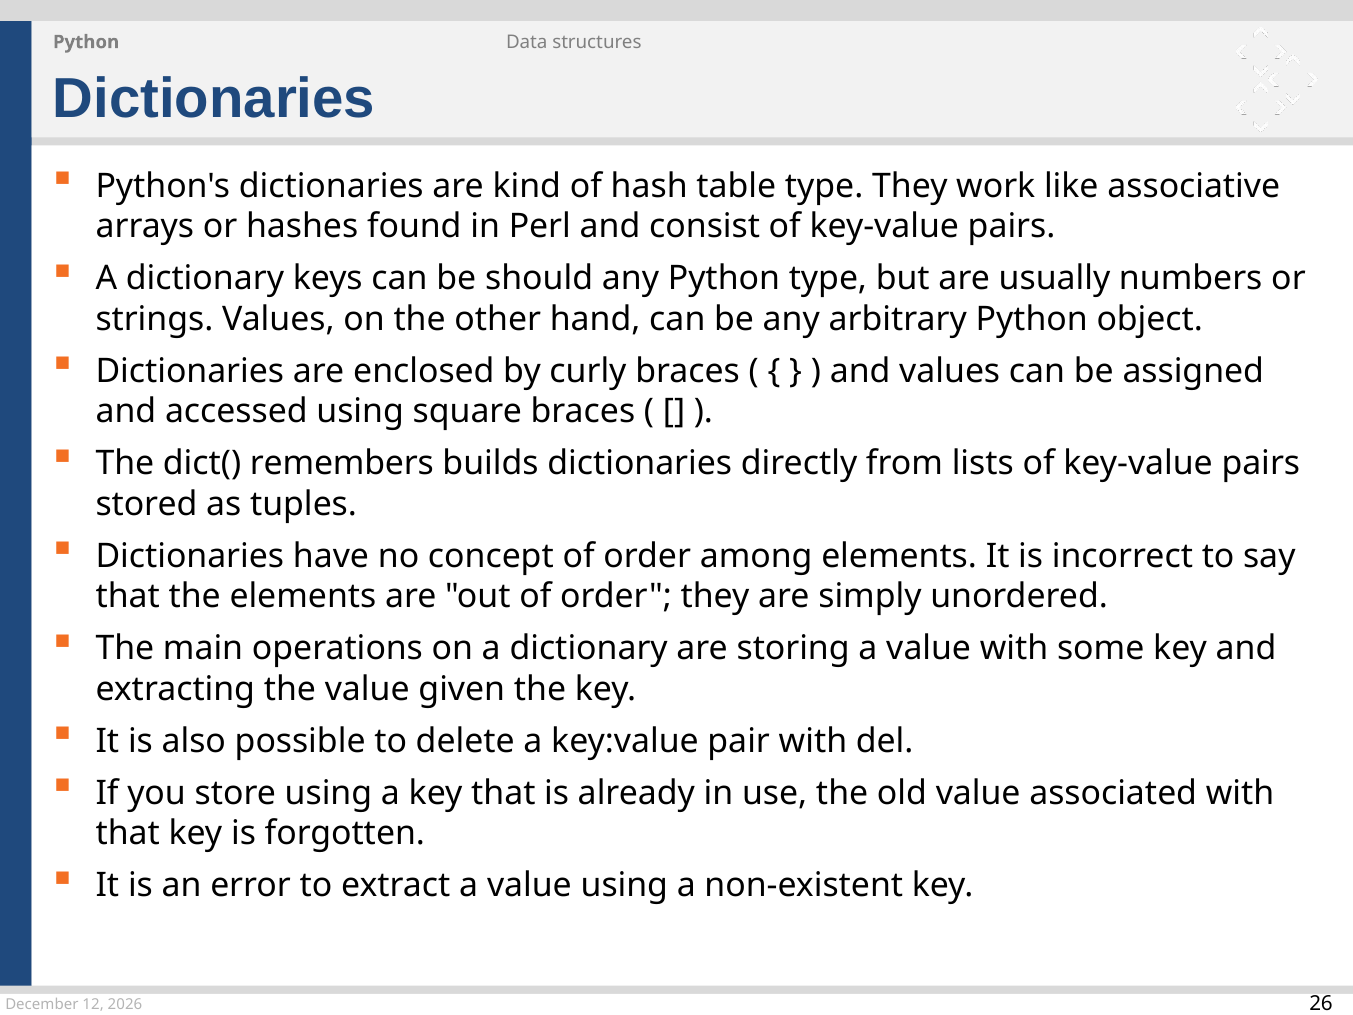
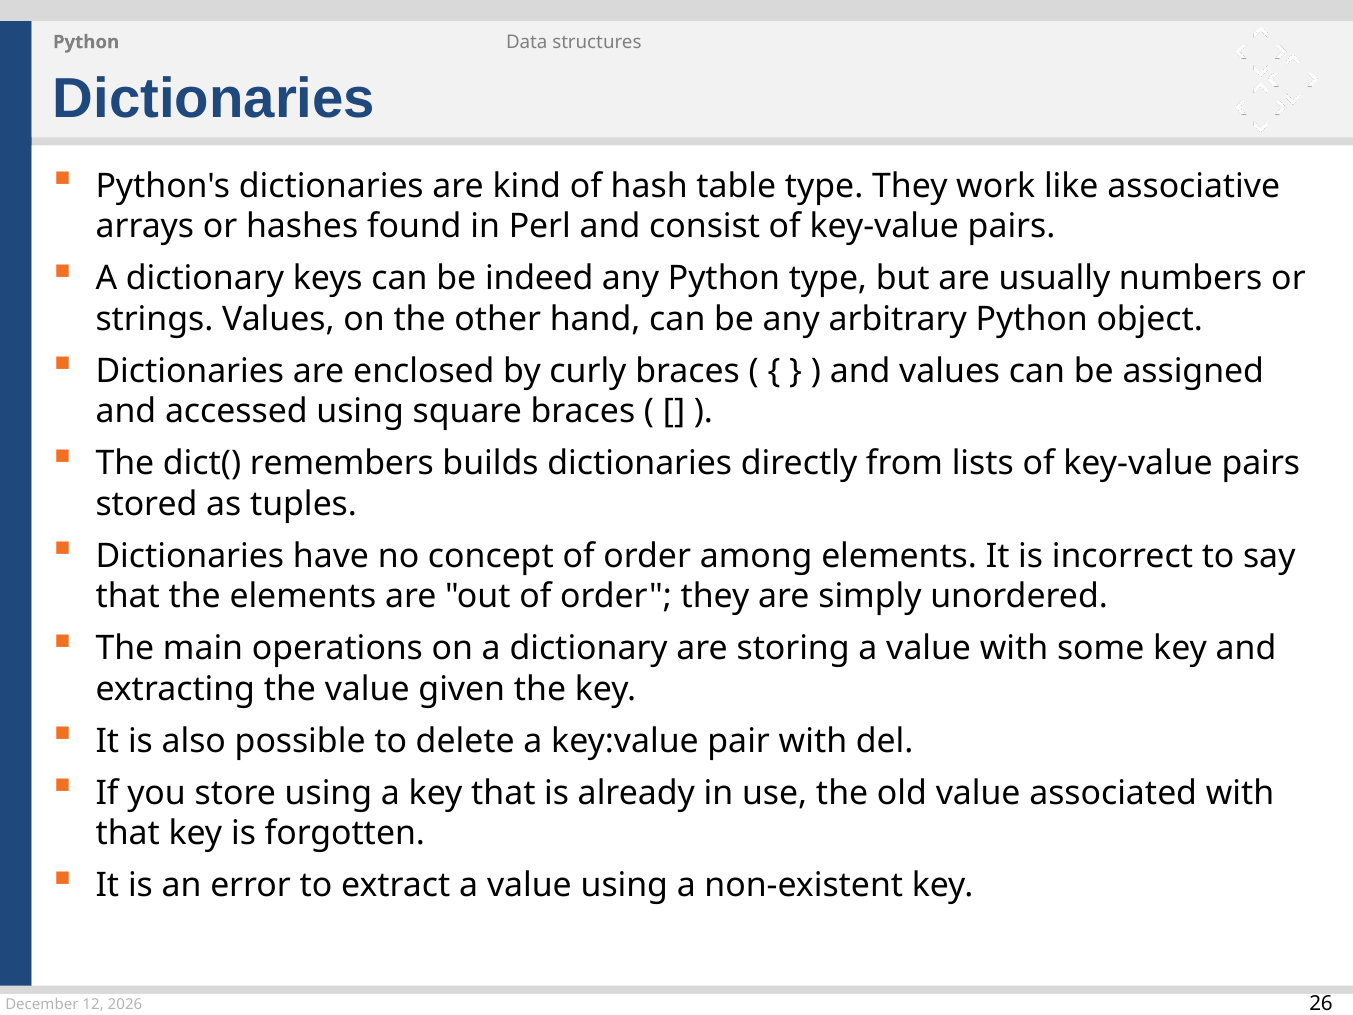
should: should -> indeed (539, 279)
